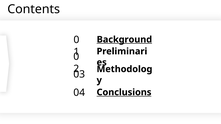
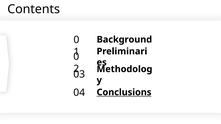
Background underline: present -> none (124, 40)
